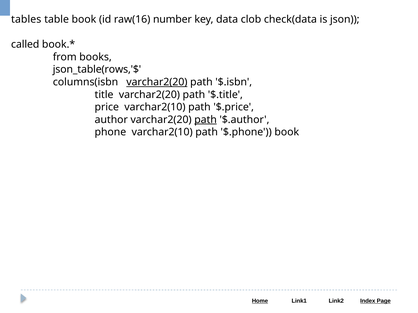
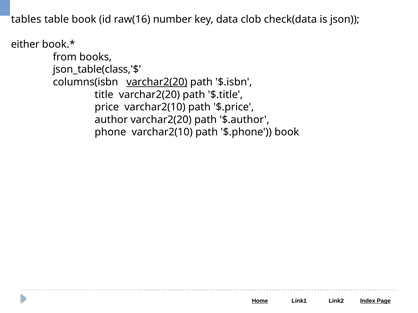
called: called -> either (25, 45)
json_table(rows,'$: json_table(rows,'$ -> json_table(class,'$ (97, 70)
path underline: present -> none (206, 120)
